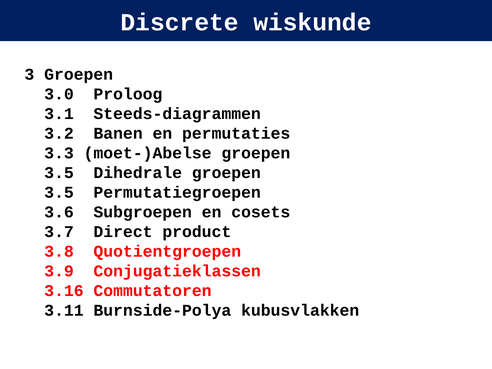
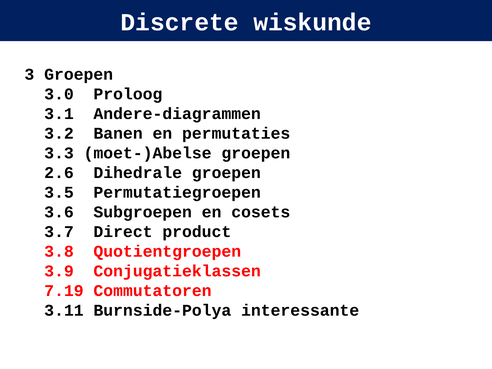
Steeds-diagrammen: Steeds-diagrammen -> Andere-diagrammen (177, 114)
3.5: 3.5 -> 2.6 (59, 173)
3.16: 3.16 -> 7.19 (64, 291)
kubusvlakken: kubusvlakken -> interessante (300, 310)
